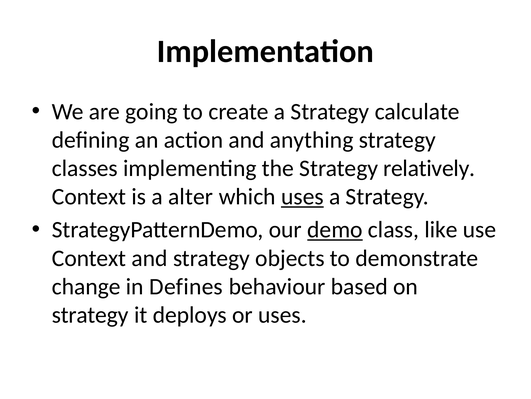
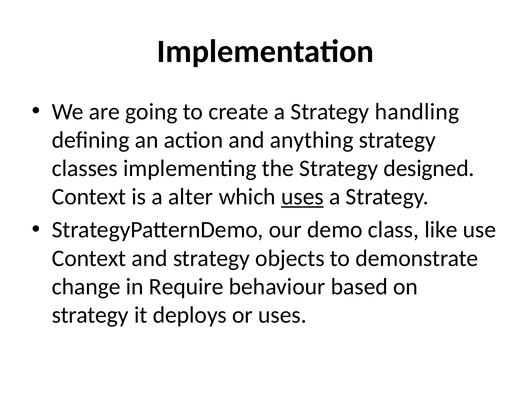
calculate: calculate -> handling (417, 111)
relatively: relatively -> designed (429, 168)
demo underline: present -> none (335, 229)
Defines: Defines -> Require (186, 286)
